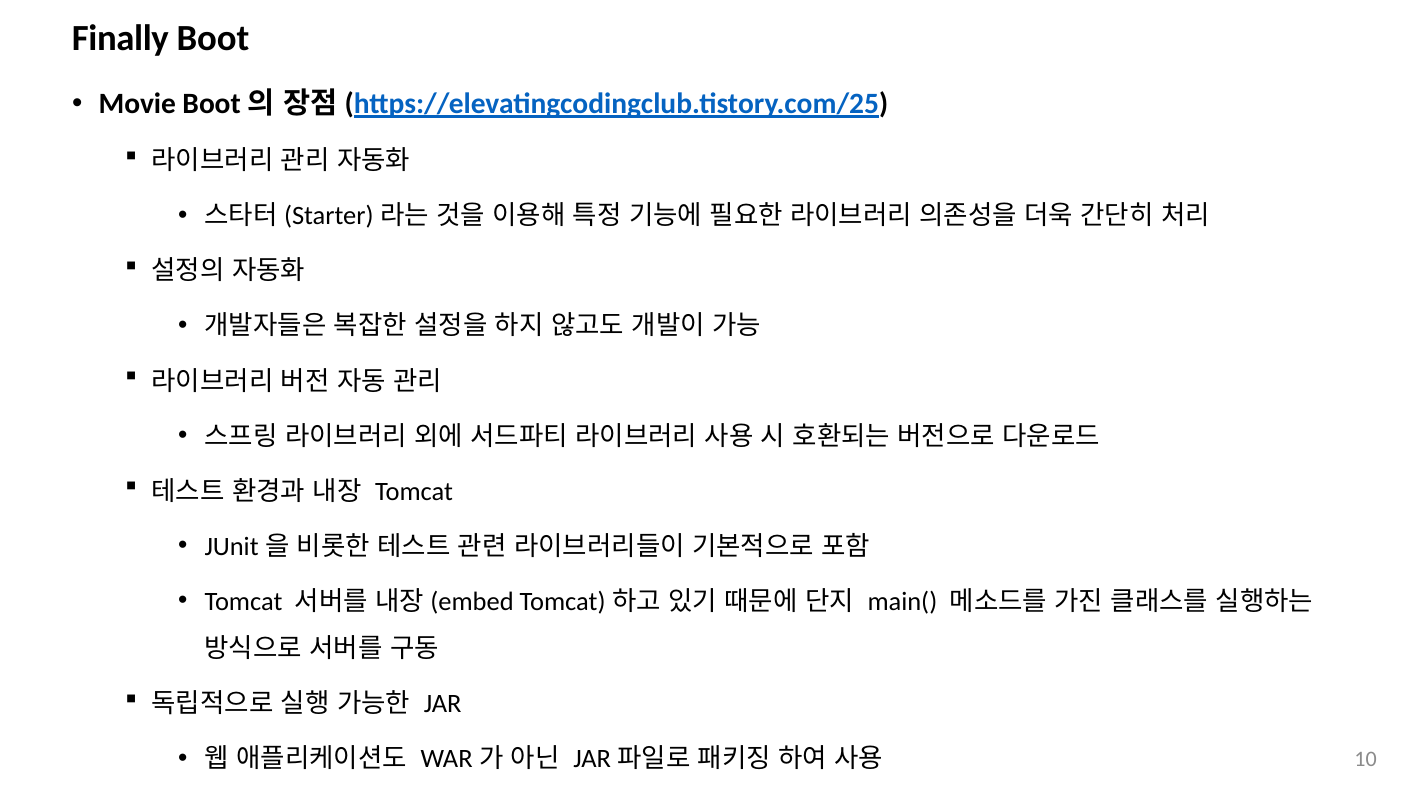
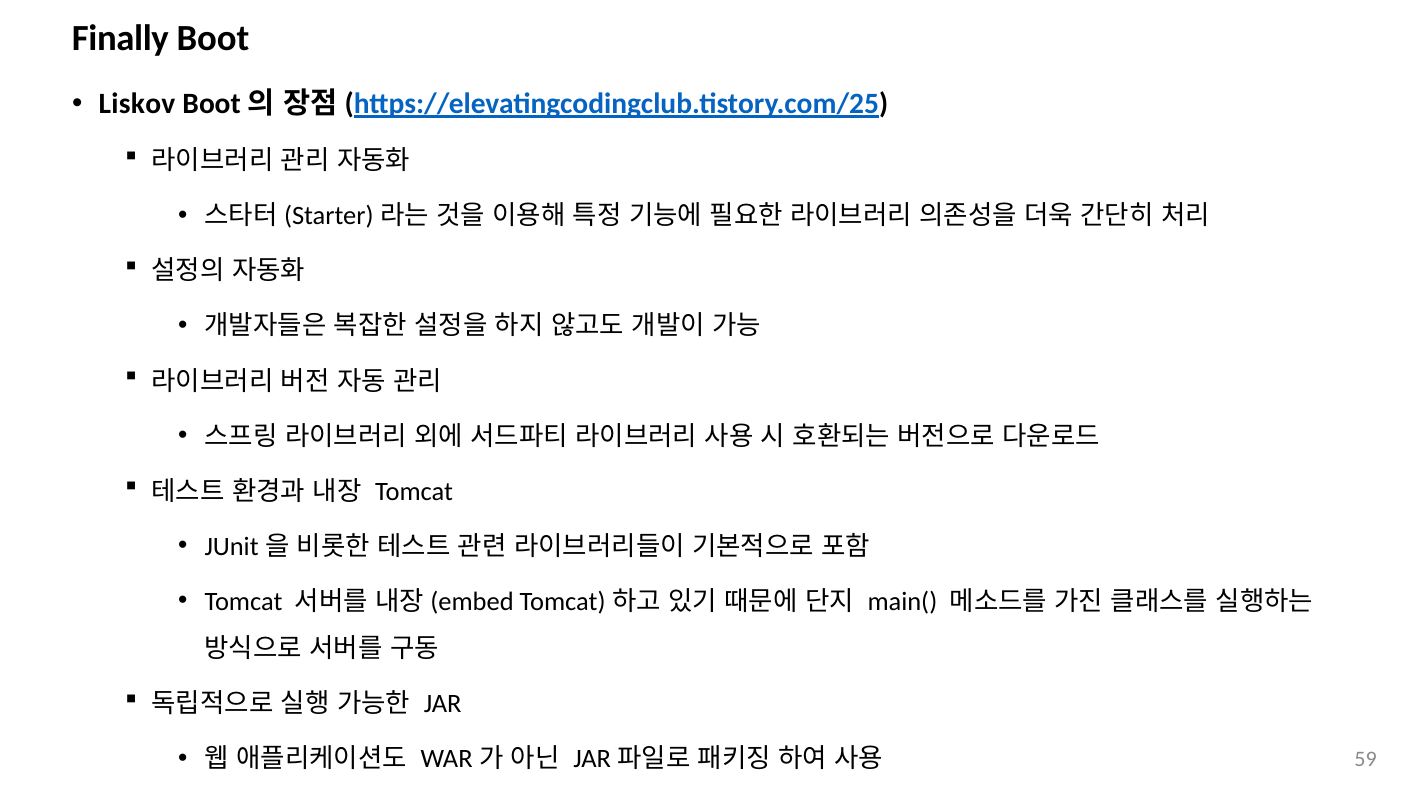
Movie: Movie -> Liskov (137, 104)
10: 10 -> 59 (1366, 759)
